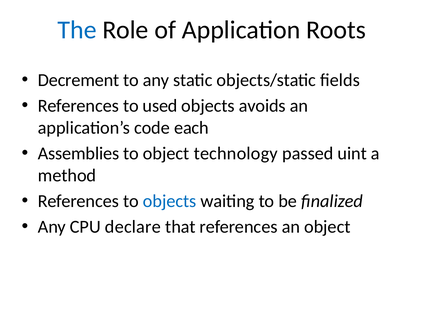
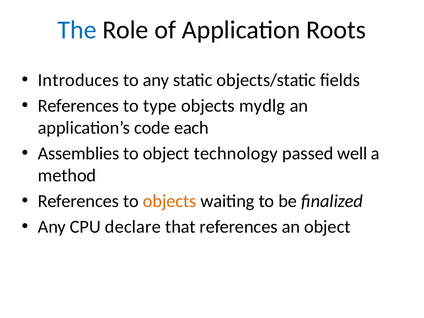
Decrement: Decrement -> Introduces (78, 80)
used: used -> type (160, 106)
avoids: avoids -> mydlg (262, 106)
uint: uint -> well (352, 153)
objects colour: blue -> orange (170, 201)
